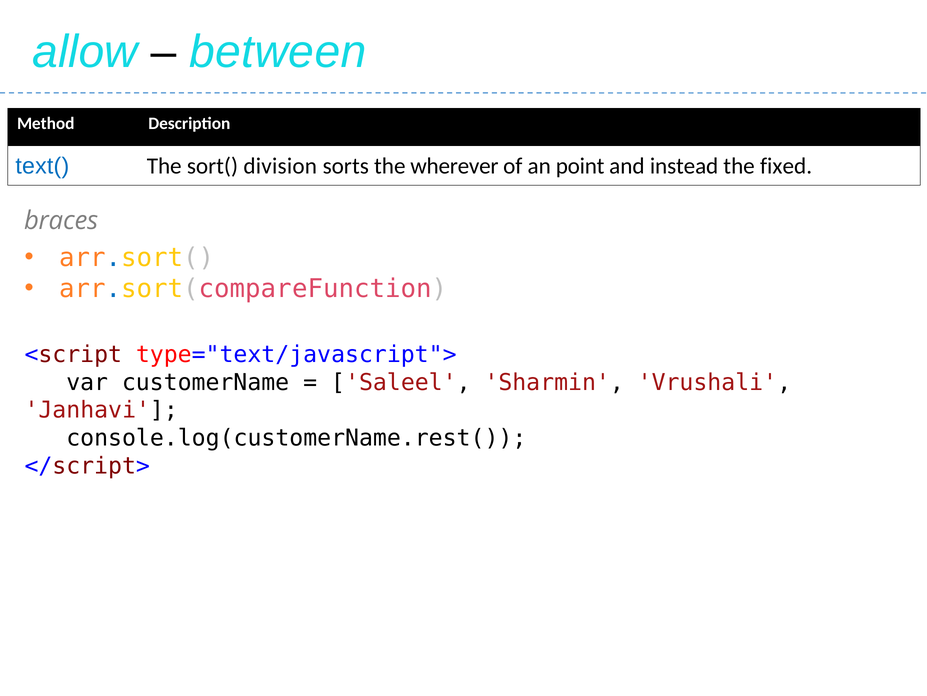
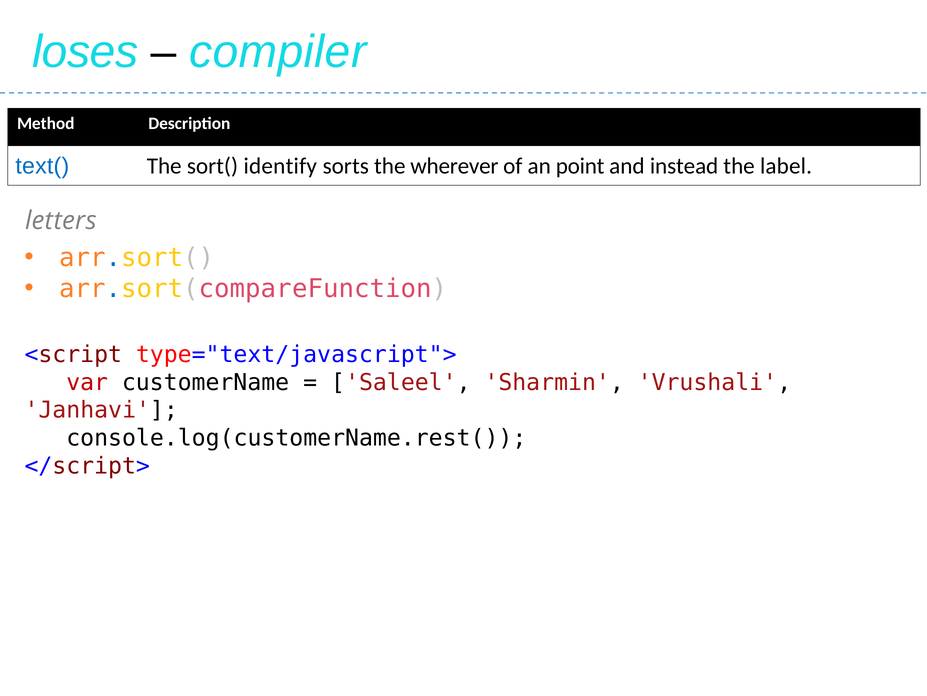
allow: allow -> loses (85, 52)
between: between -> compiler (278, 52)
division: division -> identify (280, 166)
fixed: fixed -> label (786, 166)
braces: braces -> letters (61, 221)
var colour: black -> red (87, 382)
